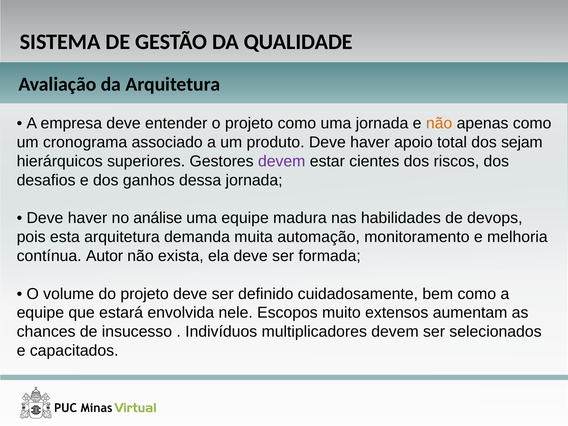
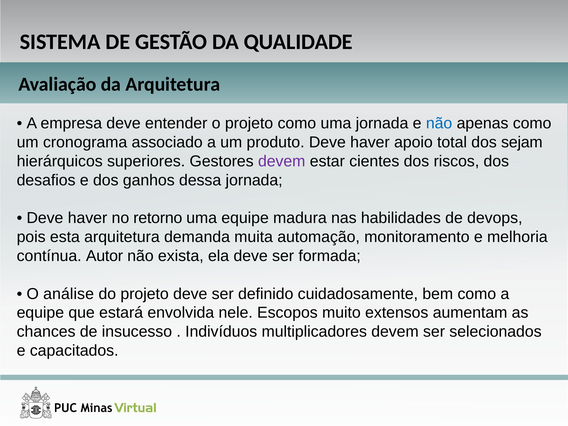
não colour: orange -> blue (439, 123)
análise: análise -> retorno (158, 218)
volume: volume -> análise (69, 294)
